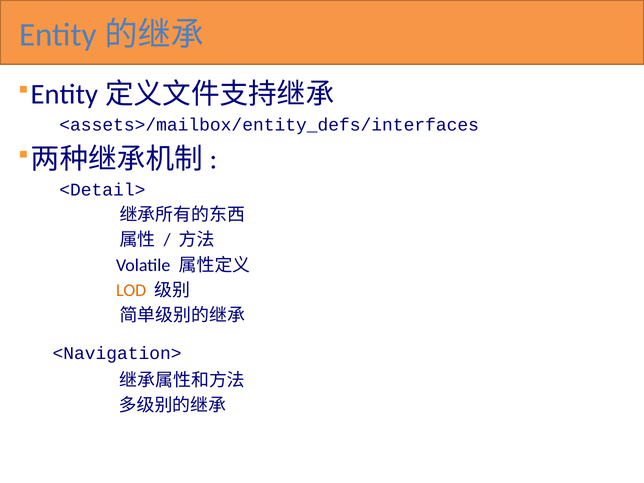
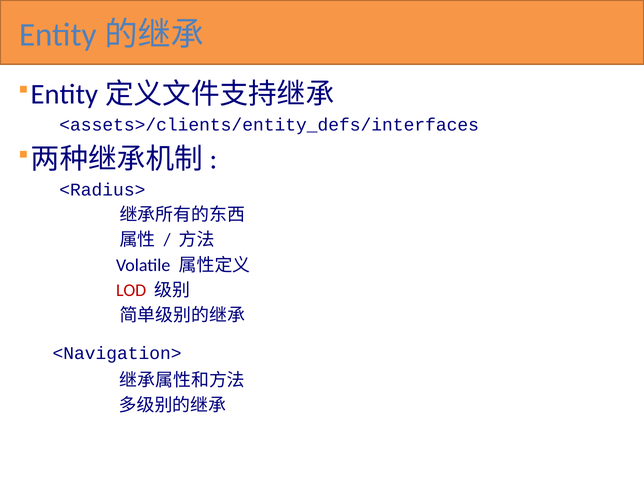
<assets>/mailbox/entity_defs/interfaces: <assets>/mailbox/entity_defs/interfaces -> <assets>/clients/entity_defs/interfaces (269, 125)
<Detail>: <Detail> -> <Radius> (102, 190)
LOD colour: orange -> red (131, 290)
